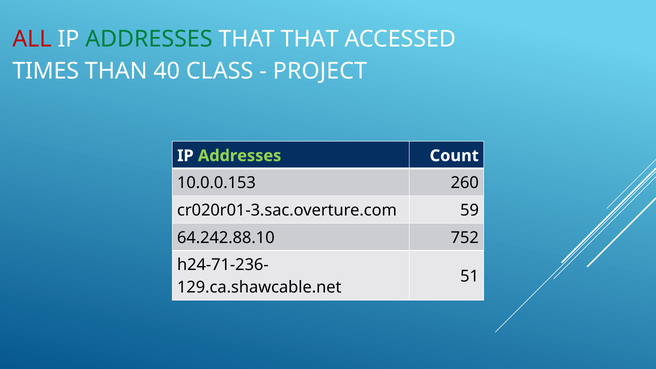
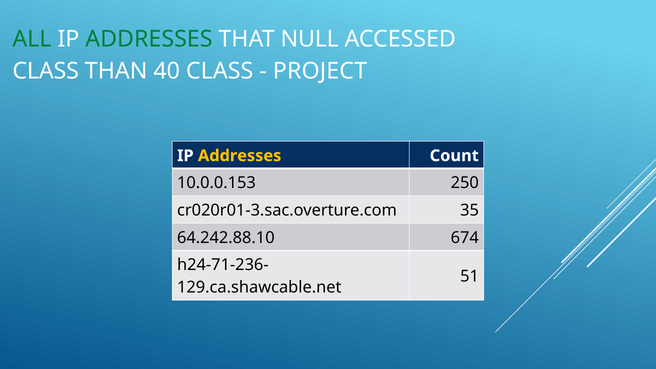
ALL colour: red -> green (32, 39)
THAT THAT: THAT -> NULL (310, 39)
TIMES: TIMES -> CLASS (46, 71)
Addresses colour: light green -> yellow (240, 156)
260: 260 -> 250 (465, 183)
59: 59 -> 35 (470, 210)
752: 752 -> 674 (465, 238)
